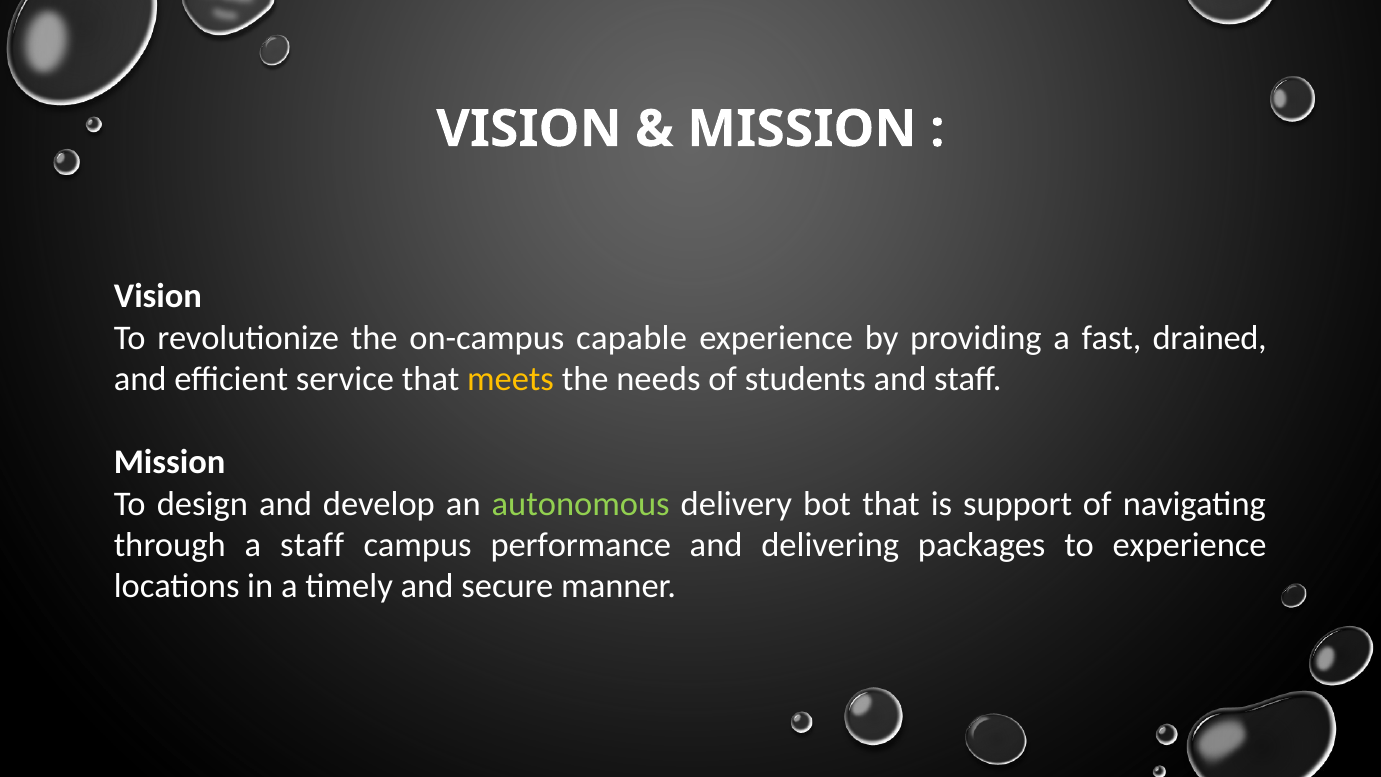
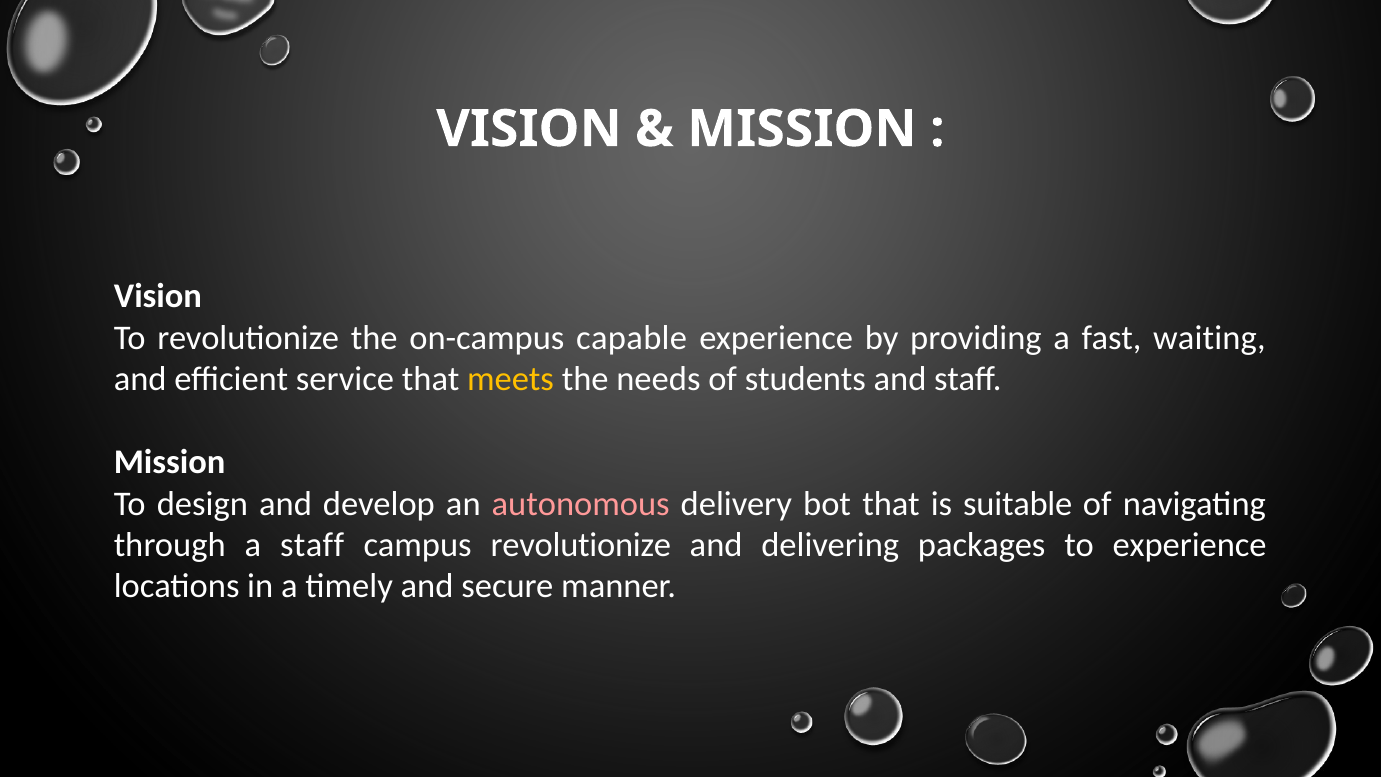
drained: drained -> waiting (1209, 338)
autonomous colour: light green -> pink (581, 504)
support: support -> suitable (1018, 504)
campus performance: performance -> revolutionize (581, 545)
